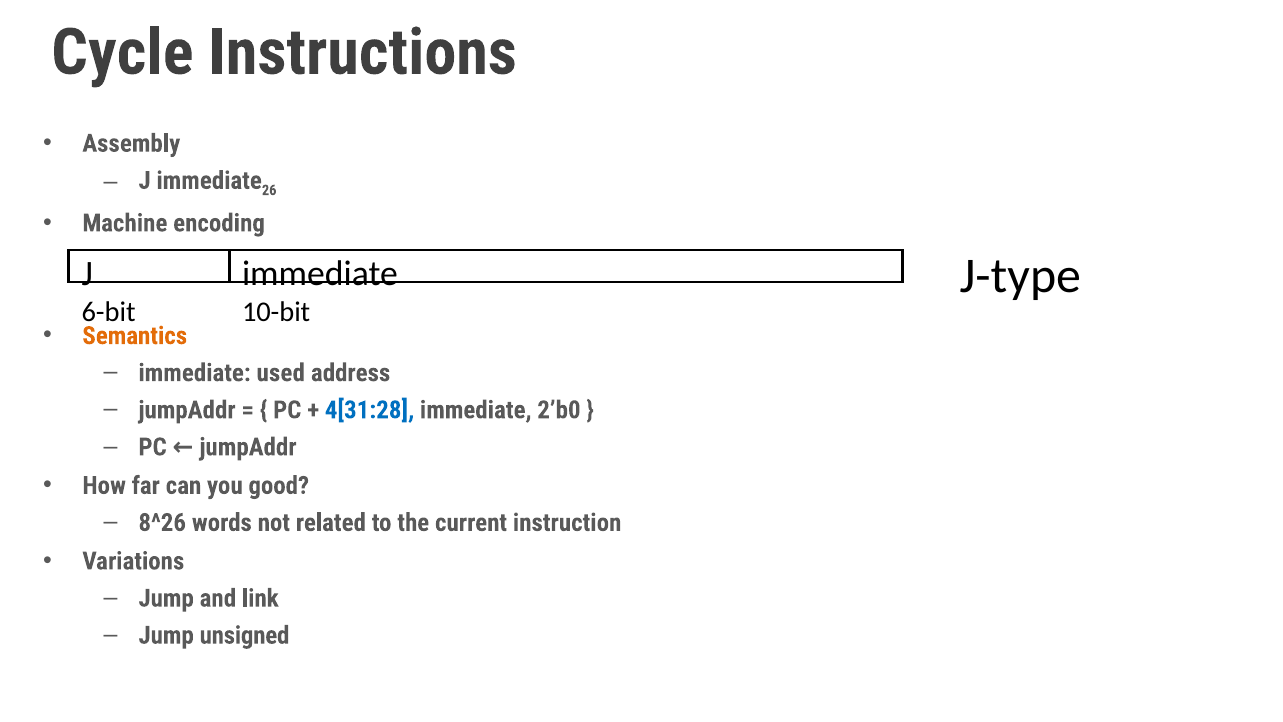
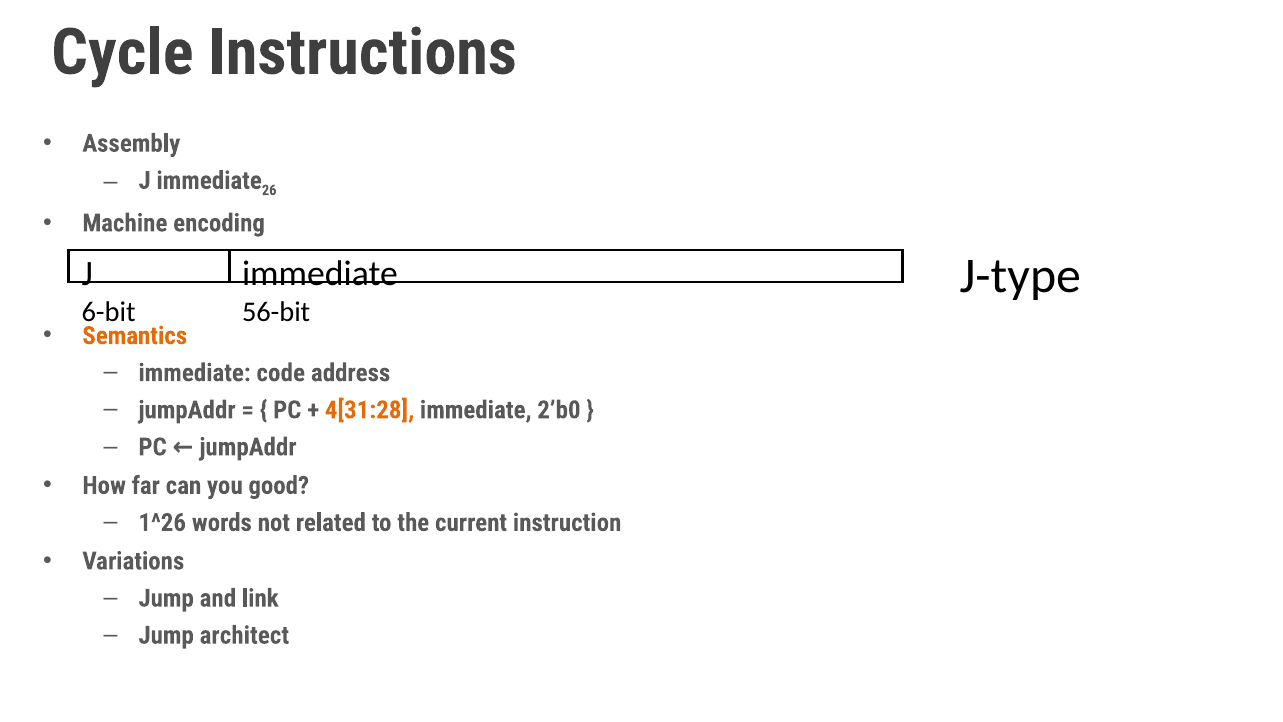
10-bit: 10-bit -> 56-bit (276, 312)
used: used -> code (281, 373)
4[31:28 colour: blue -> orange (370, 410)
8^26: 8^26 -> 1^26 (162, 522)
unsigned: unsigned -> architect (244, 635)
